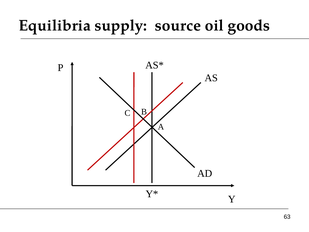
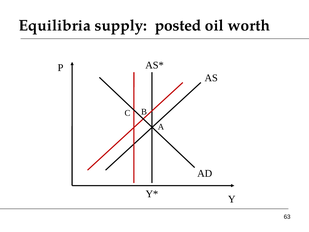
source: source -> posted (178, 26)
goods: goods -> worth (249, 26)
